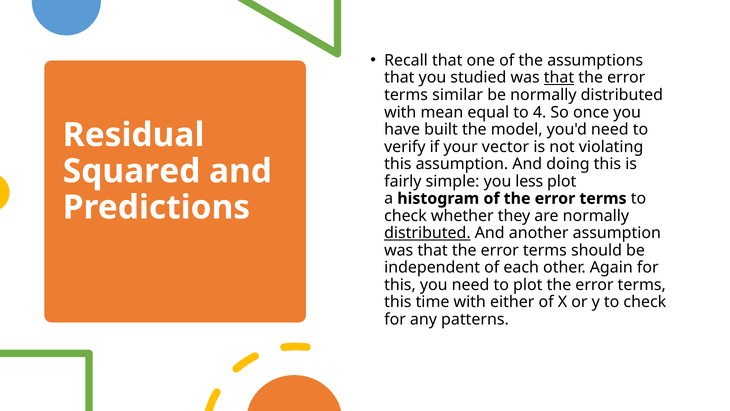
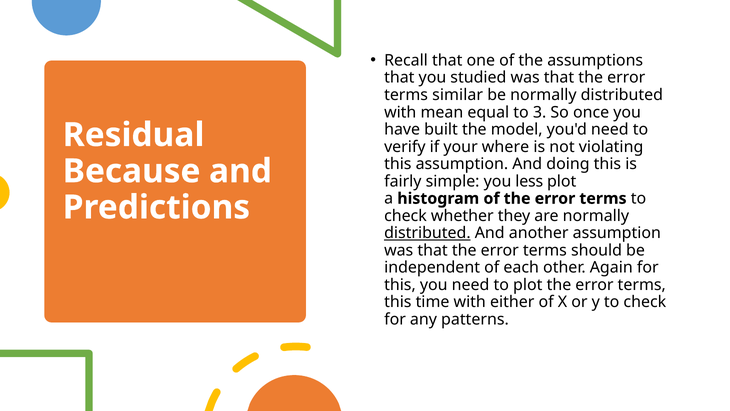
that underline: present -> none (559, 78)
4: 4 -> 3 (540, 112)
vector: vector -> where (506, 147)
Squared: Squared -> Because (132, 171)
